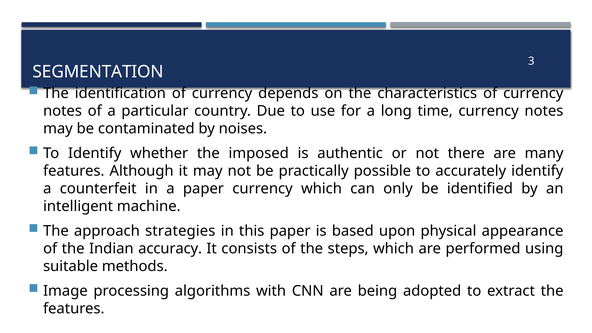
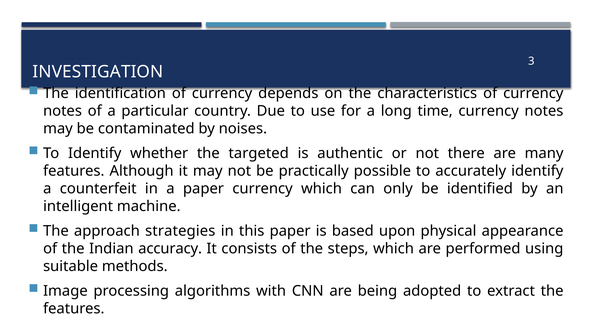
SEGMENTATION: SEGMENTATION -> INVESTIGATION (98, 72)
imposed: imposed -> targeted (259, 153)
